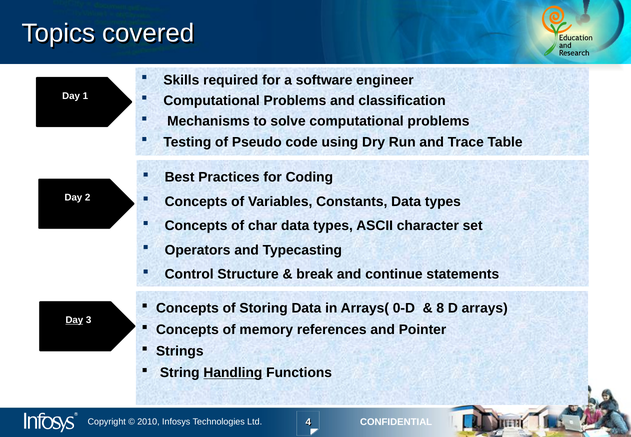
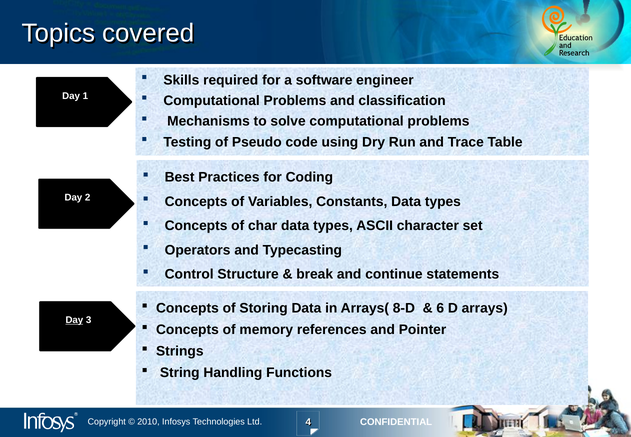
0-D: 0-D -> 8-D (404, 308)
8: 8 -> 6 (440, 308)
Handling underline: present -> none (233, 373)
